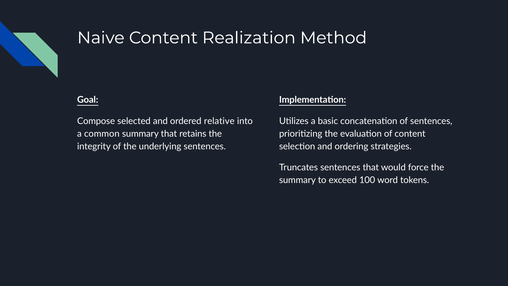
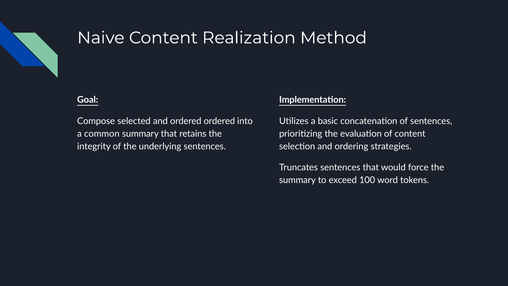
ordered relative: relative -> ordered (219, 121)
